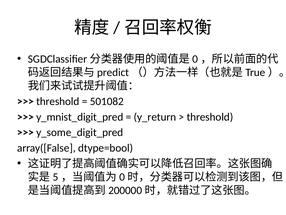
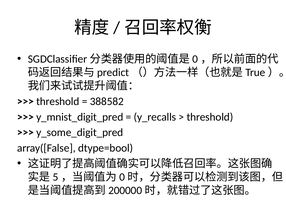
501082: 501082 -> 388582 (107, 101)
y_return: y_return -> y_recalls (155, 117)
